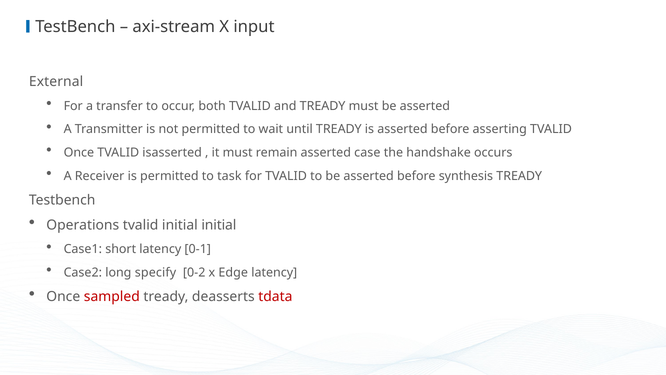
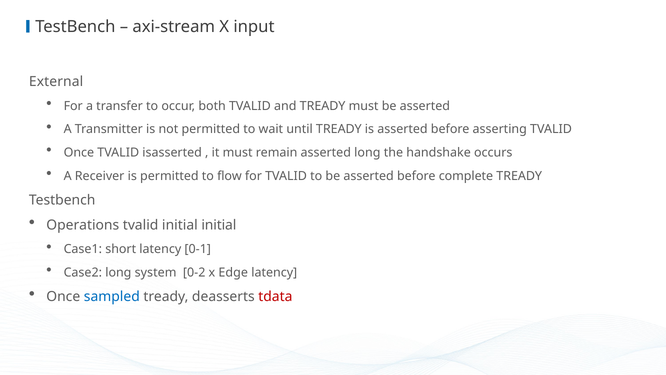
asserted case: case -> long (367, 152)
task: task -> flow (229, 176)
synthesis: synthesis -> complete (466, 176)
specify: specify -> system (156, 272)
sampled colour: red -> blue (112, 297)
